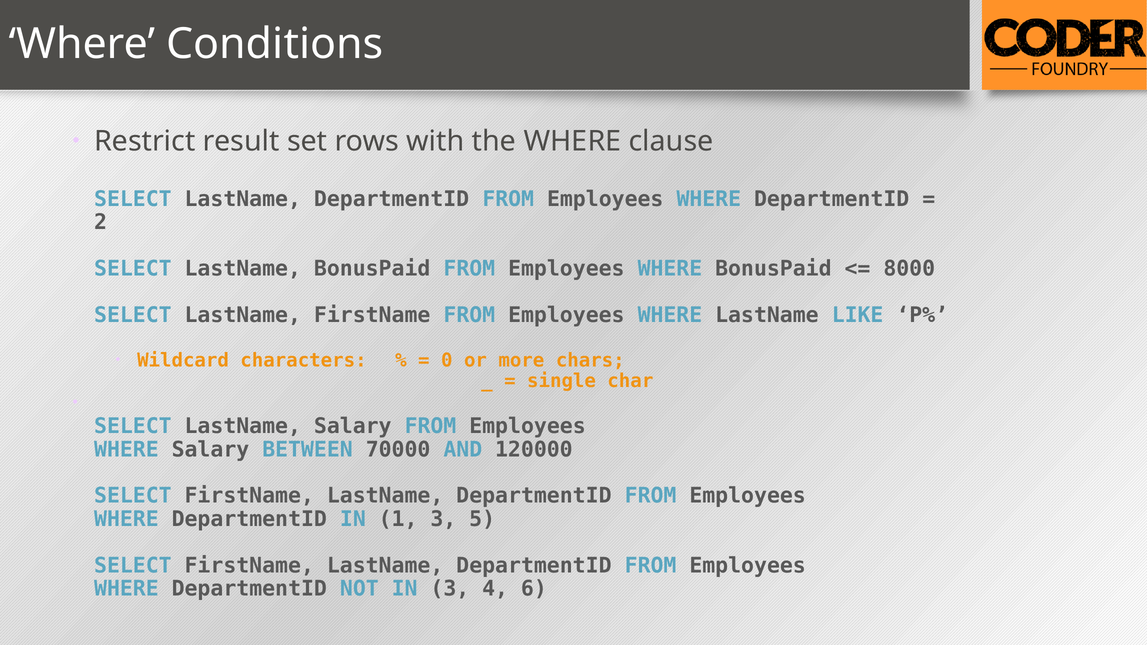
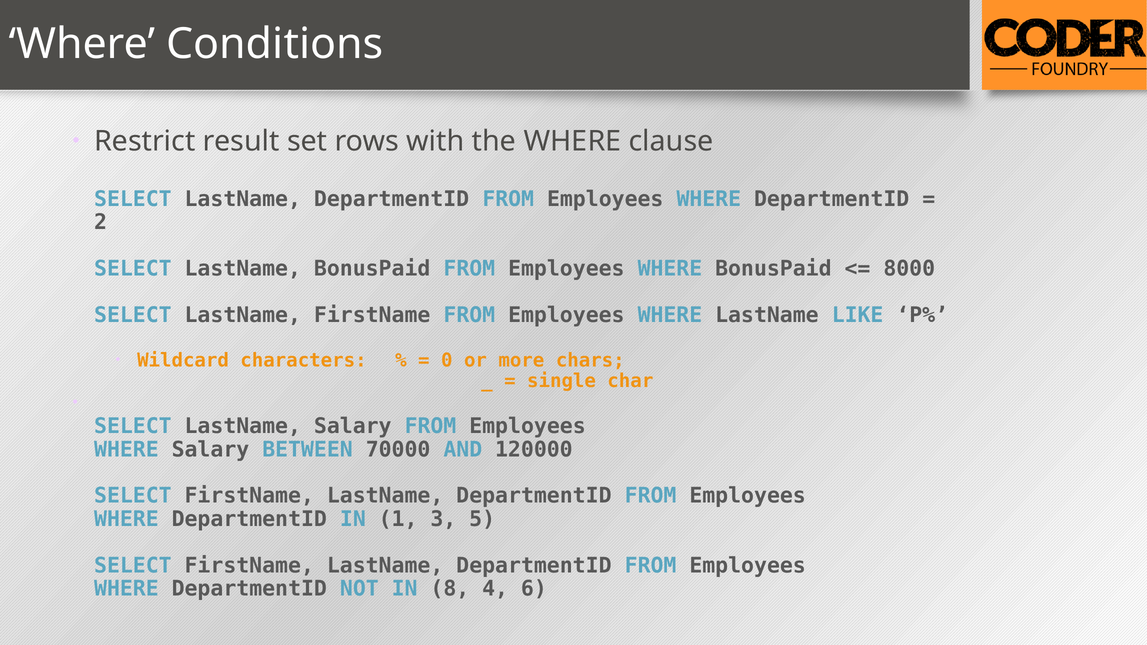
IN 3: 3 -> 8 (450, 589)
